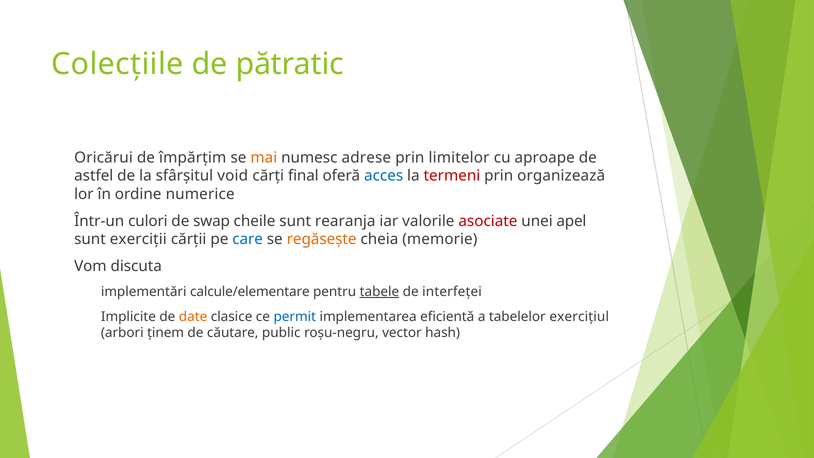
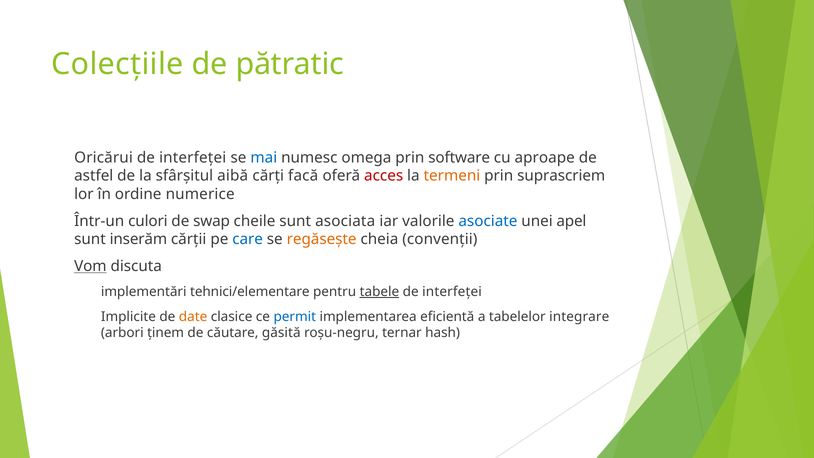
împărțim: împărțim -> interfeței (193, 158)
mai colour: orange -> blue (264, 158)
adrese: adrese -> omega (366, 158)
limitelor: limitelor -> software (459, 158)
void: void -> aibă (233, 176)
final: final -> facă (303, 176)
acces colour: blue -> red (384, 176)
termeni colour: red -> orange (452, 176)
organizează: organizează -> suprascriem (561, 176)
rearanja: rearanja -> asociata (345, 221)
asociate colour: red -> blue (488, 221)
exerciții: exerciții -> inserăm (138, 239)
memorie: memorie -> convenții (440, 239)
Vom underline: none -> present (90, 266)
calcule/elementare: calcule/elementare -> tehnici/elementare (250, 292)
exercițiul: exercițiul -> integrare (579, 316)
public: public -> găsită (281, 333)
vector: vector -> ternar (402, 333)
